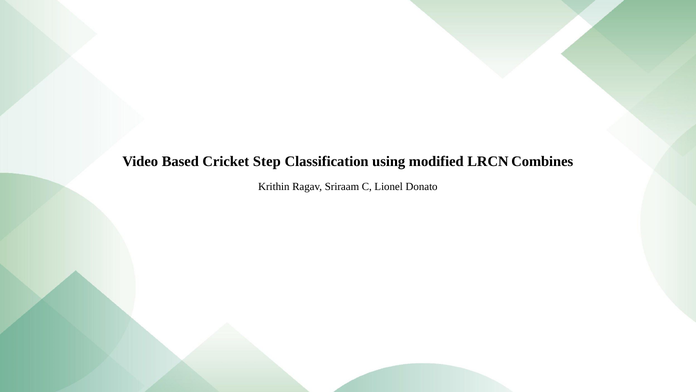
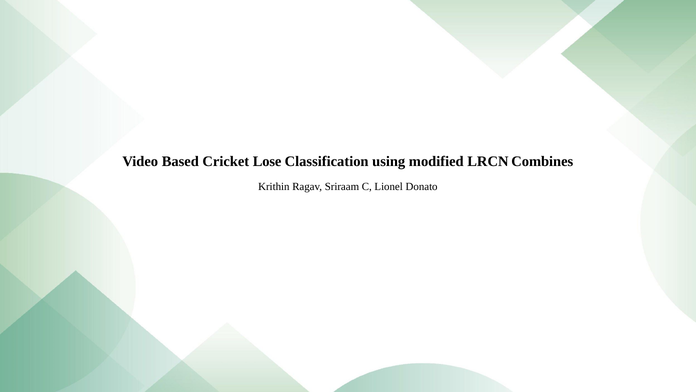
Step: Step -> Lose (267, 161)
